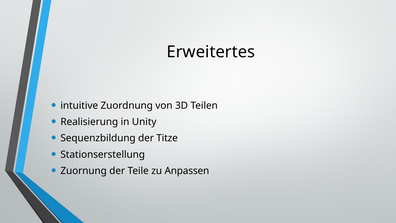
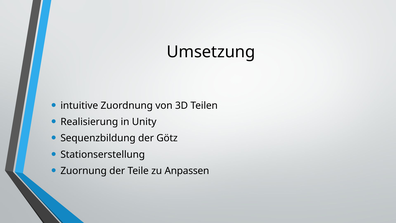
Erweitertes: Erweitertes -> Umsetzung (211, 52)
Titze: Titze -> Götz (167, 138)
